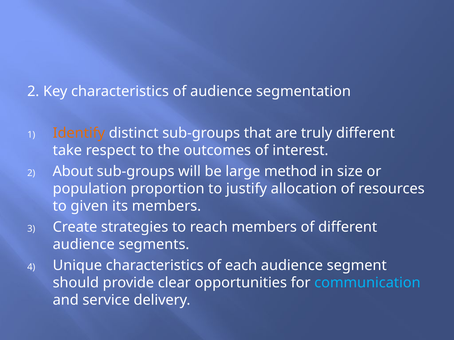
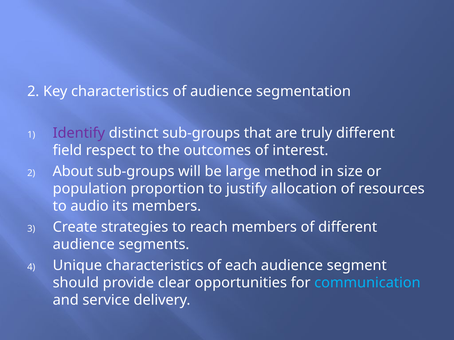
Identify colour: orange -> purple (79, 133)
take: take -> field (67, 151)
given: given -> audio (89, 206)
